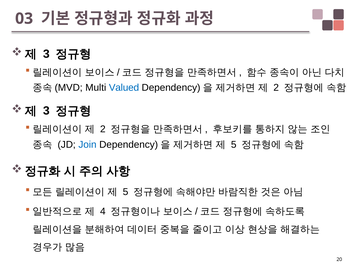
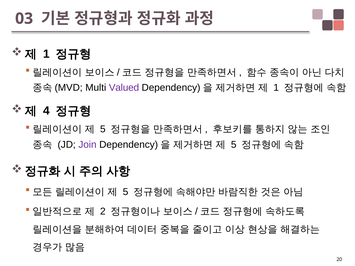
3: 3 -> 1 (46, 54)
Valued colour: blue -> purple (124, 88)
2: 2 -> 1 (276, 88)
3: 3 -> 4 (46, 111)
2: 2 -> 5 (103, 129)
Join colour: blue -> purple (87, 145)
4: 4 -> 2 (103, 212)
